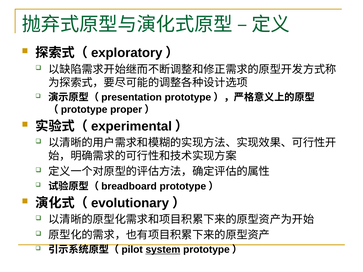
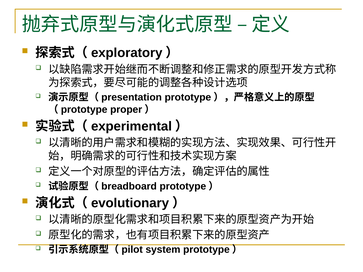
system underline: present -> none (163, 250)
